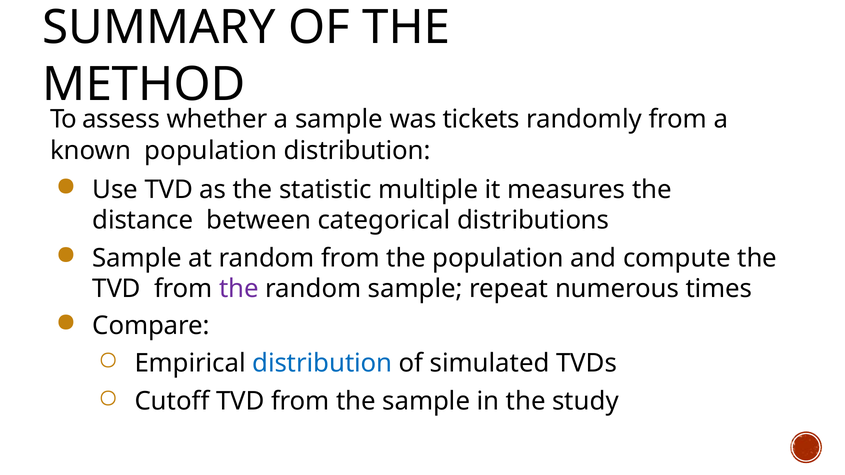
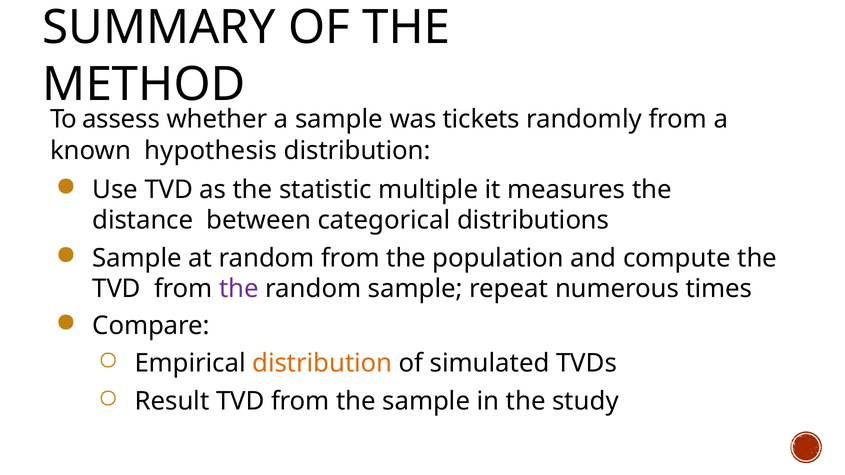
known population: population -> hypothesis (211, 151)
distribution colour: blue -> orange (322, 364)
Cutoff: Cutoff -> Result (172, 402)
